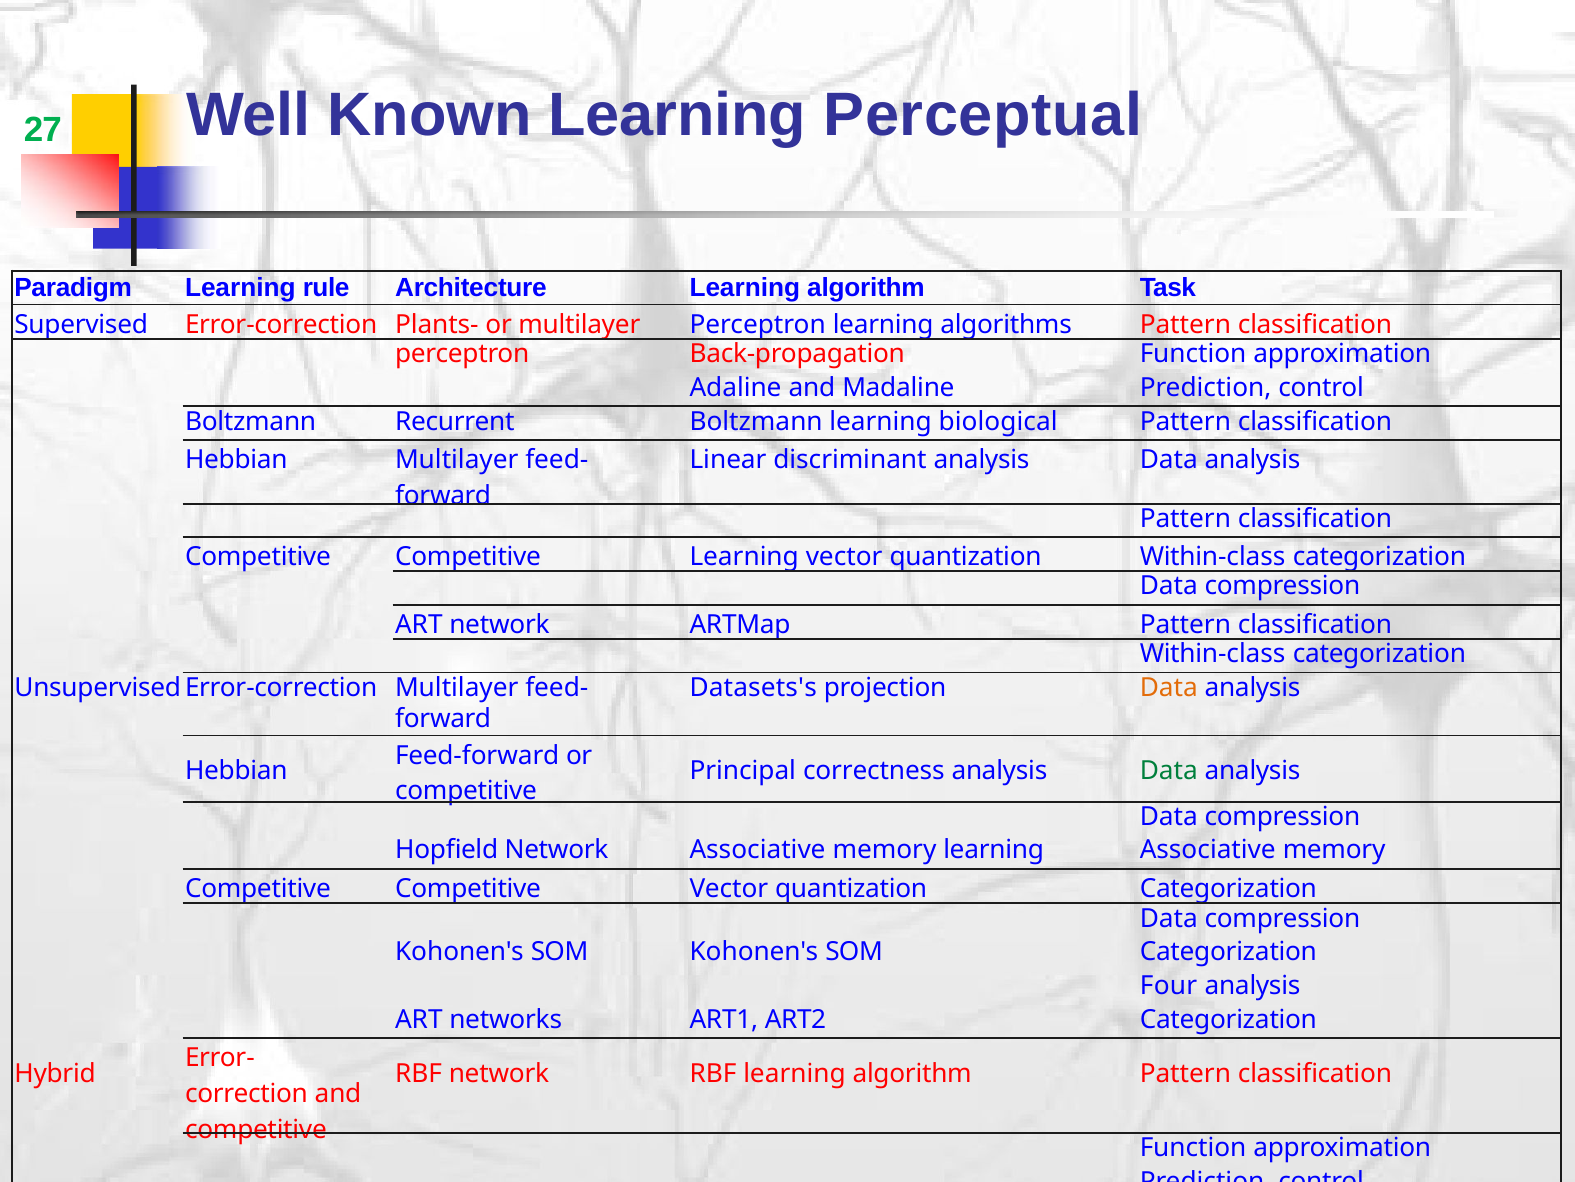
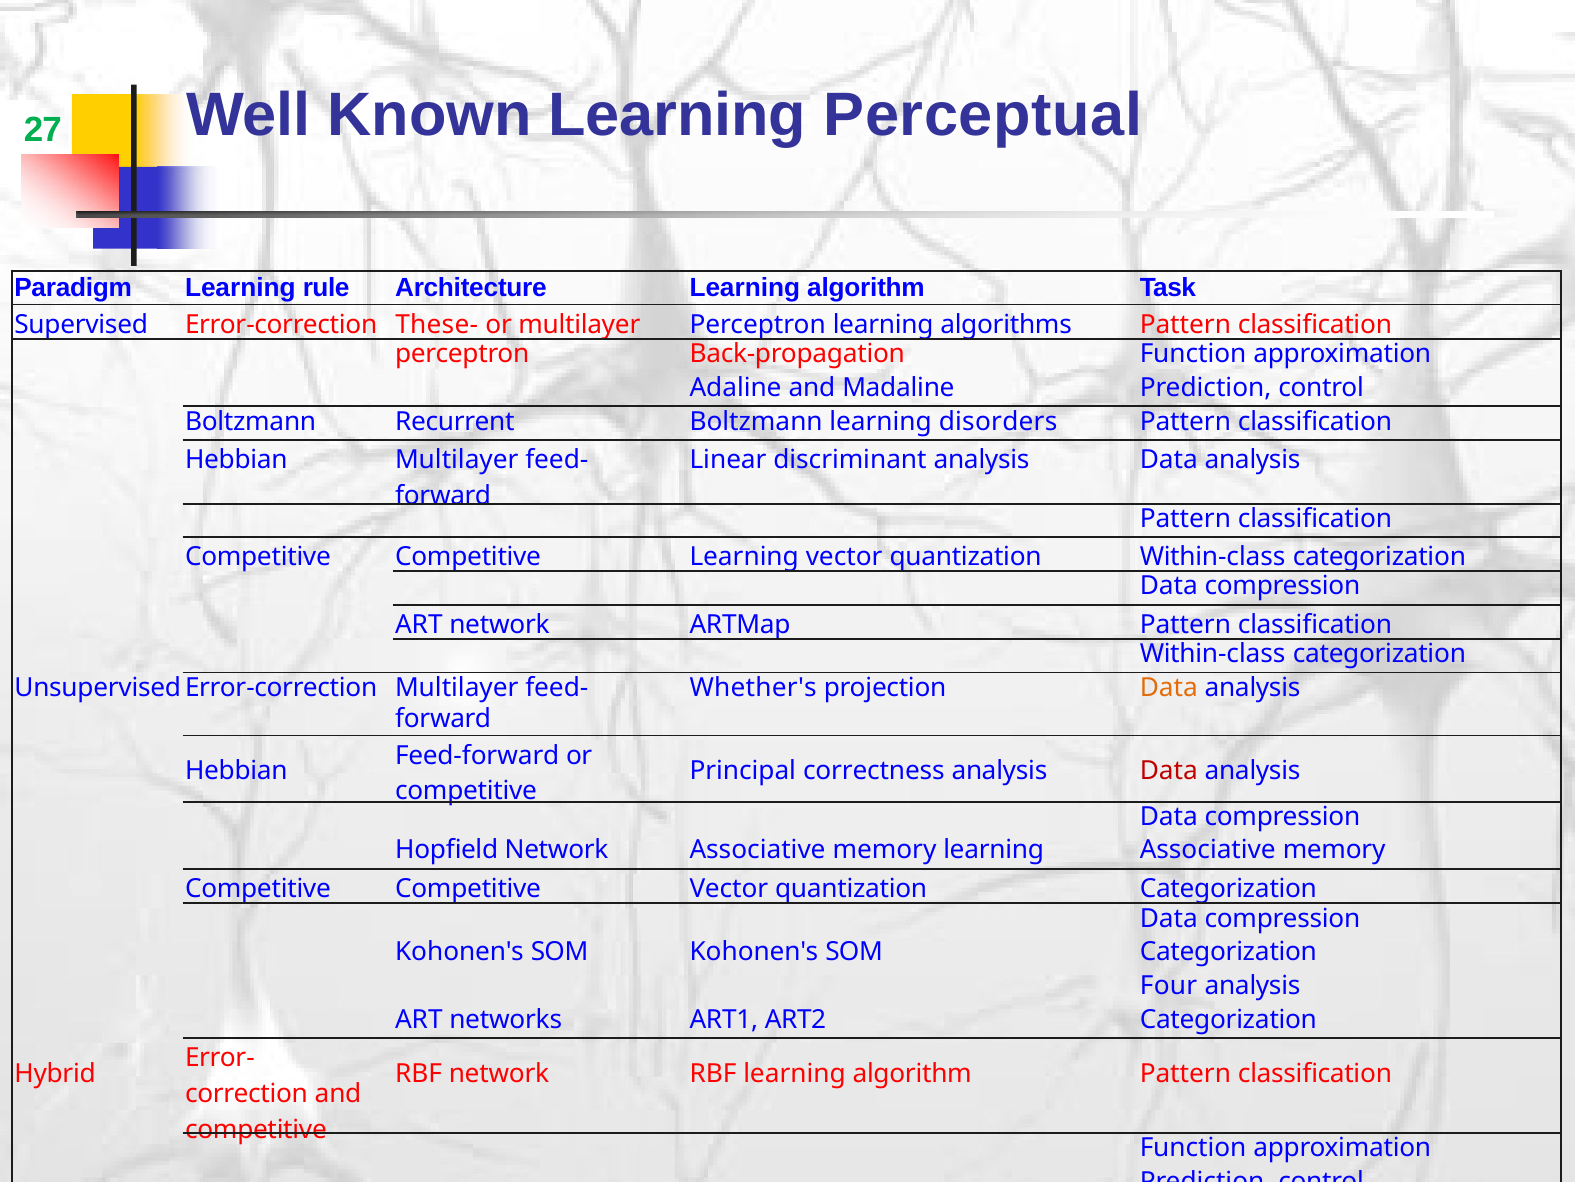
Plants-: Plants- -> These- (437, 324)
biological: biological -> disorders (998, 421)
Datasets's: Datasets's -> Whether's (753, 687)
Data colour: green -> red (1169, 771)
